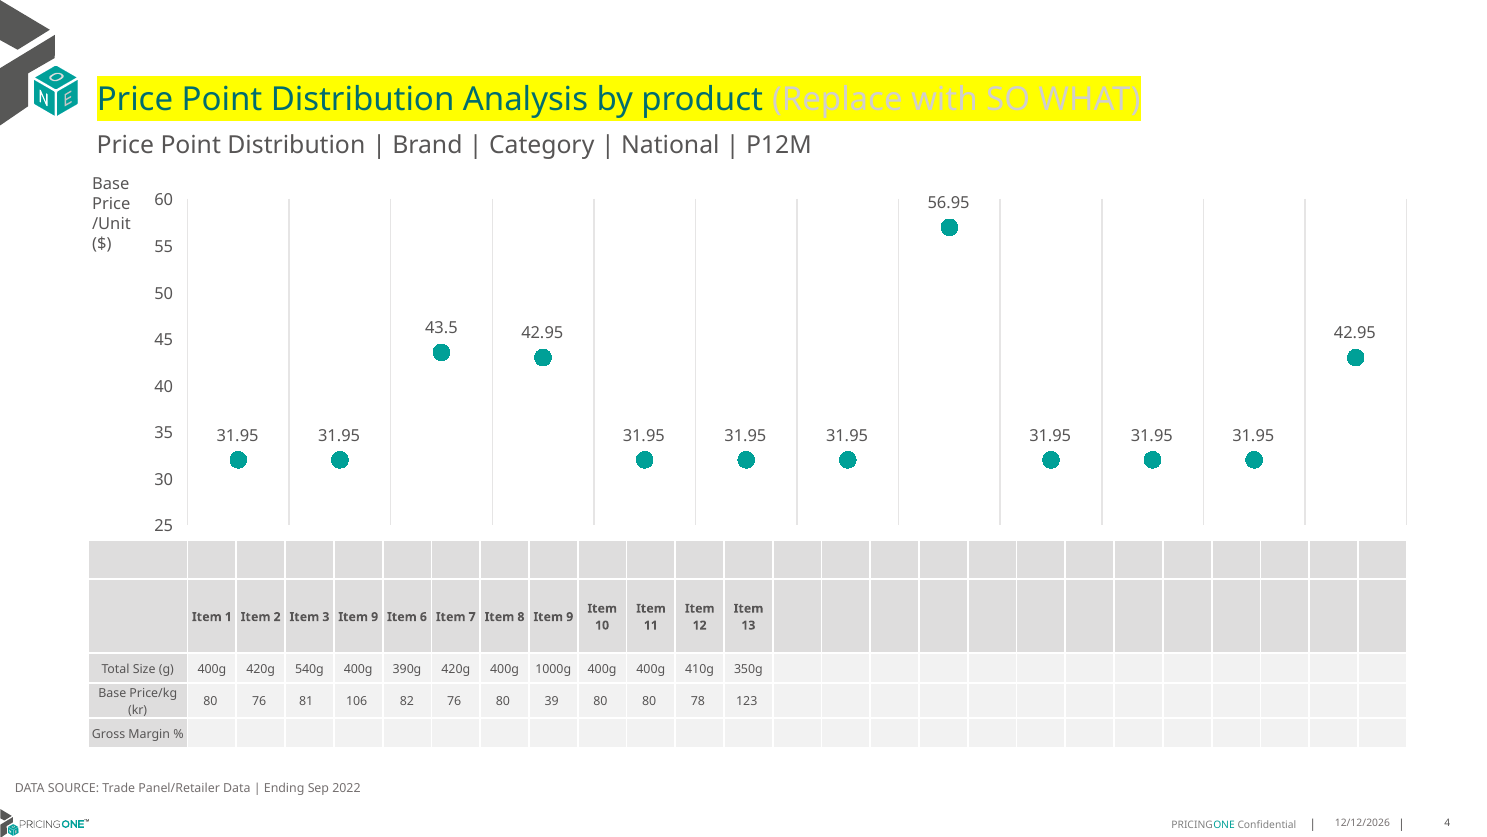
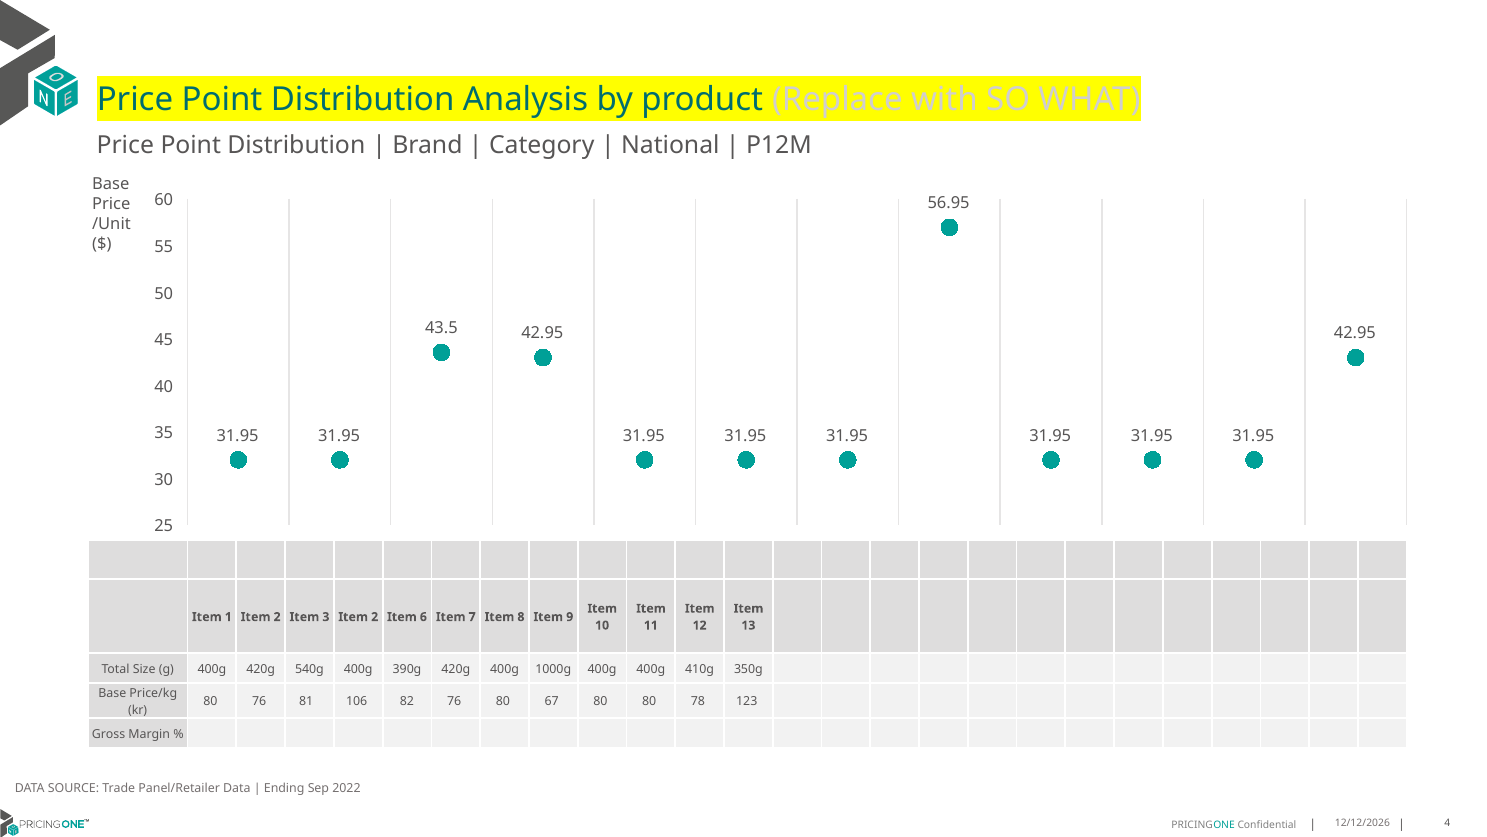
3 Item 9: 9 -> 2 (375, 617)
39: 39 -> 67 (552, 701)
